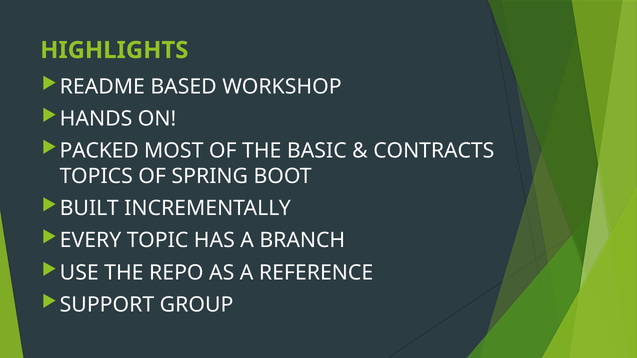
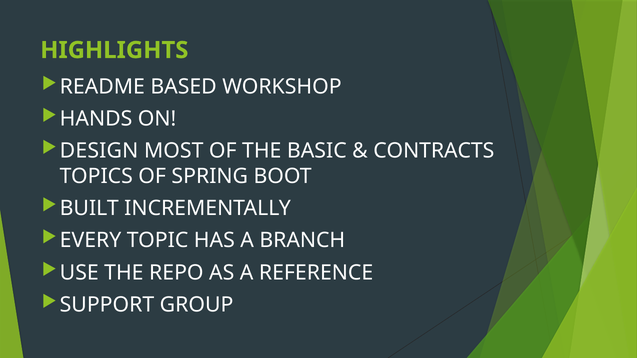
PACKED: PACKED -> DESIGN (99, 151)
